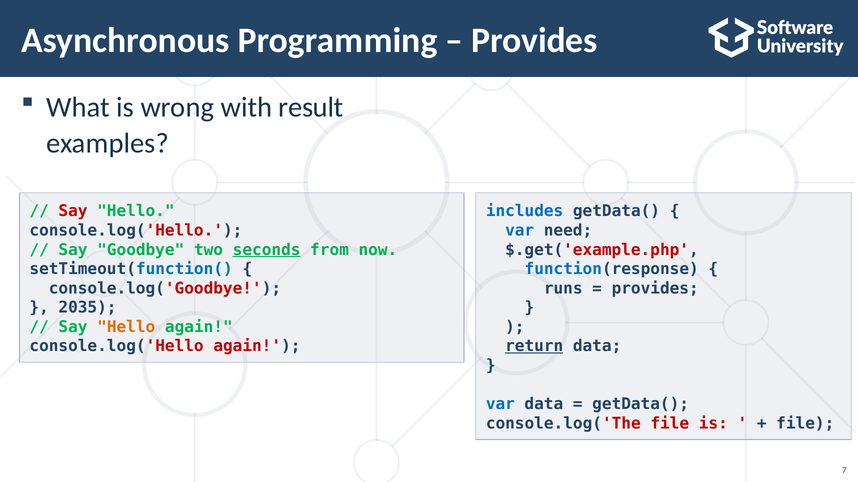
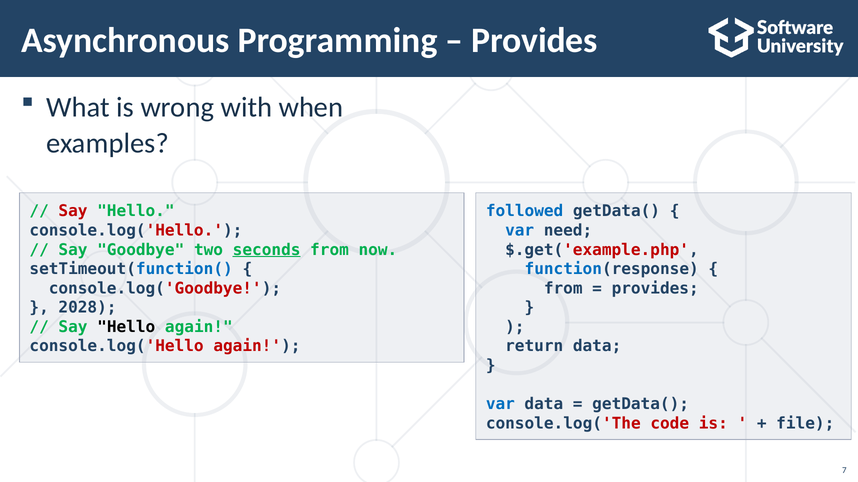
result: result -> when (311, 108)
includes: includes -> followed (525, 211)
runs: runs -> from (563, 289)
2035: 2035 -> 2028 (87, 308)
Hello colour: orange -> black (126, 327)
return underline: present -> none (534, 347)
console.log('The file: file -> code (670, 424)
